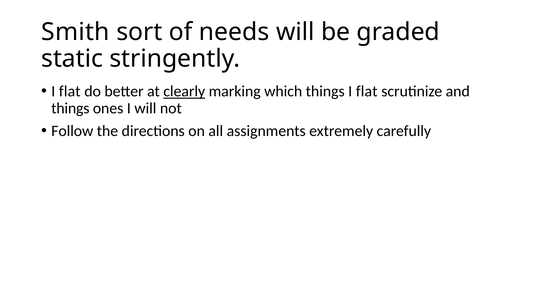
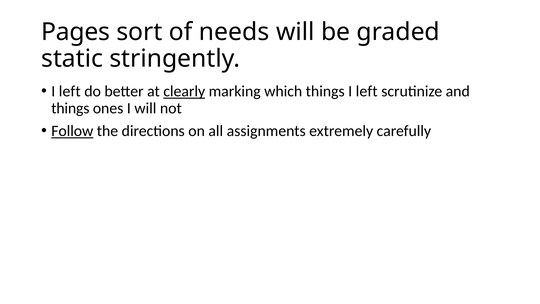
Smith: Smith -> Pages (76, 32)
flat: flat -> left (70, 91)
things I flat: flat -> left (367, 91)
Follow underline: none -> present (72, 131)
